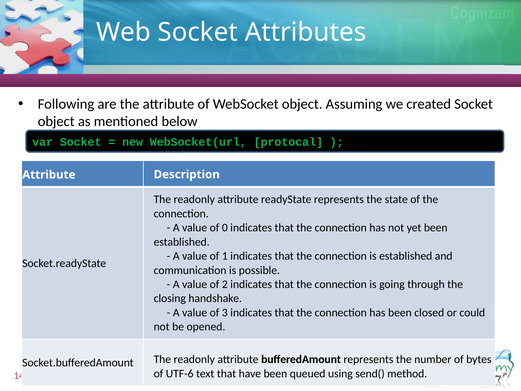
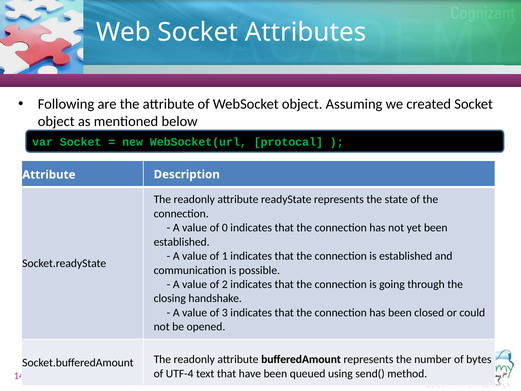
UTF-6: UTF-6 -> UTF-4 (180, 373)
